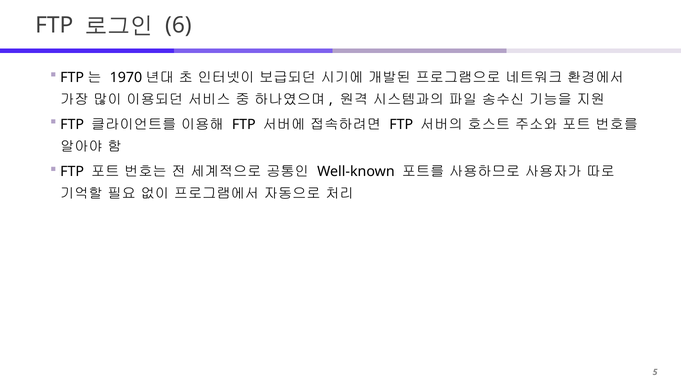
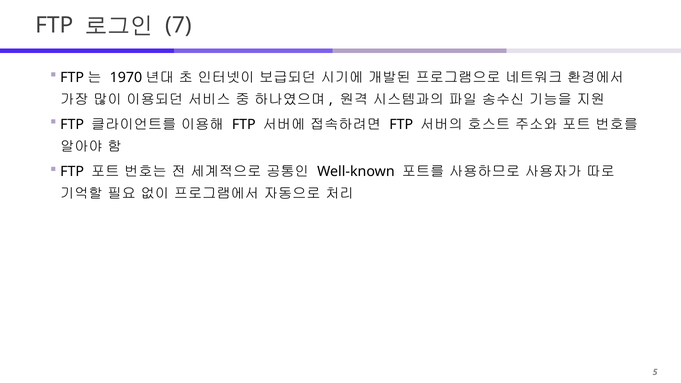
6: 6 -> 7 (178, 25)
